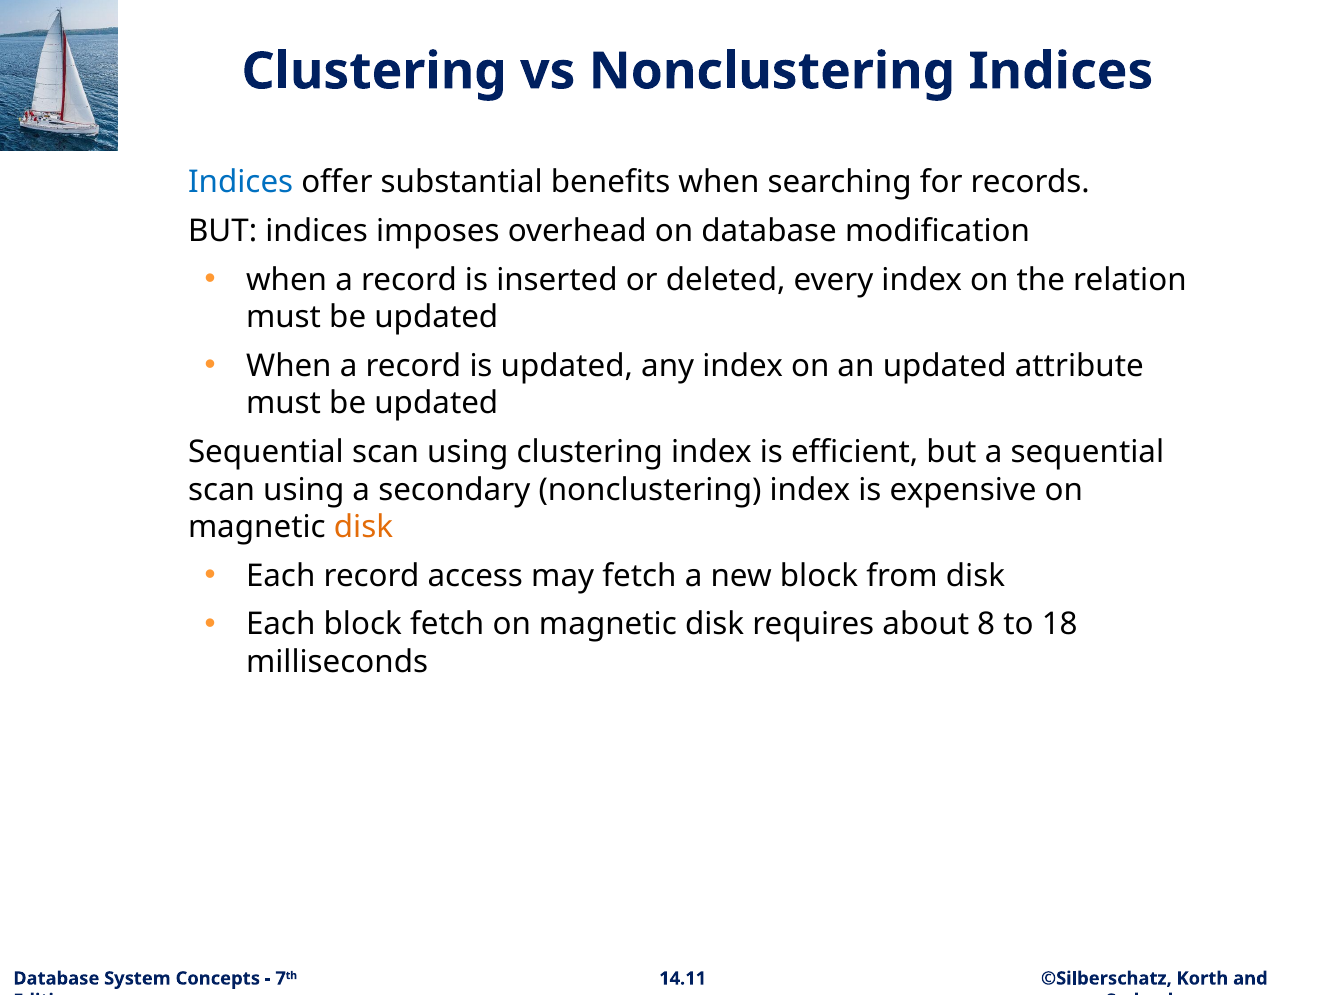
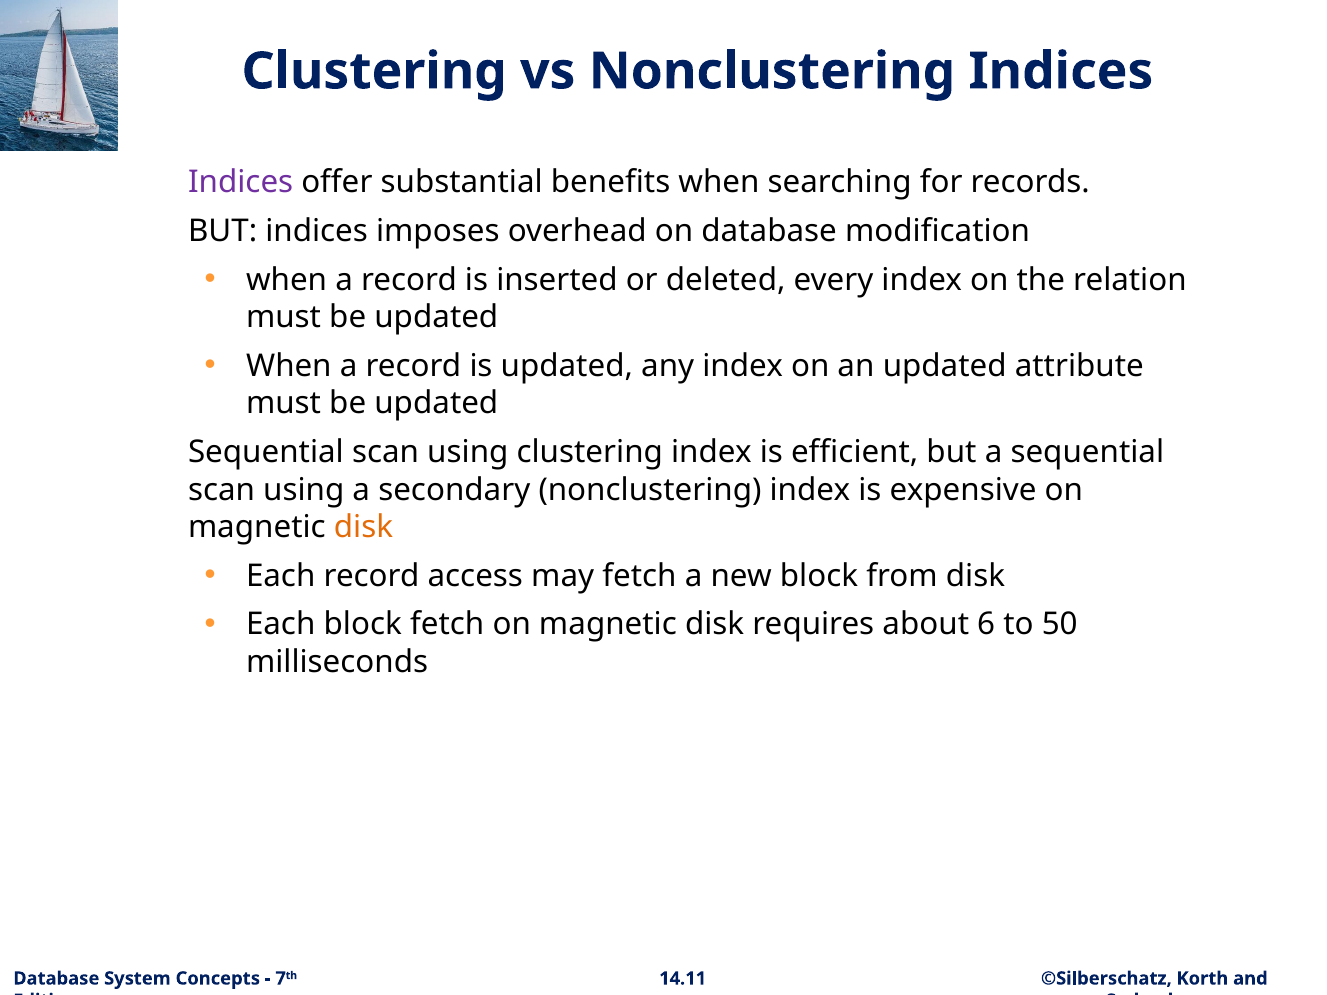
Indices colour: blue -> purple (241, 183)
8: 8 -> 6 (986, 625)
18: 18 -> 50 (1060, 625)
